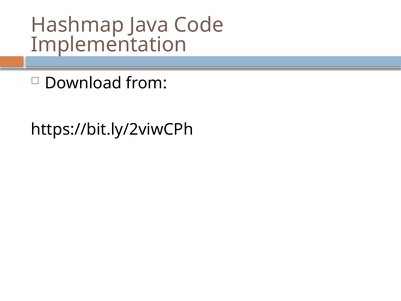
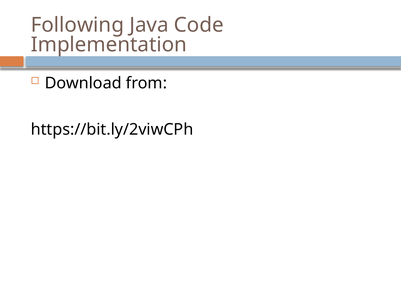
Hashmap: Hashmap -> Following (77, 25)
